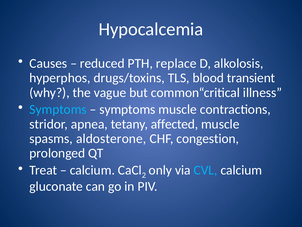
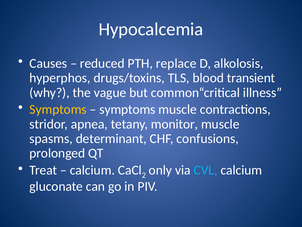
Symptoms colour: light blue -> yellow (58, 109)
affected: affected -> monitor (174, 124)
aldosterone: aldosterone -> determinant (111, 138)
congestion: congestion -> confusions (208, 138)
